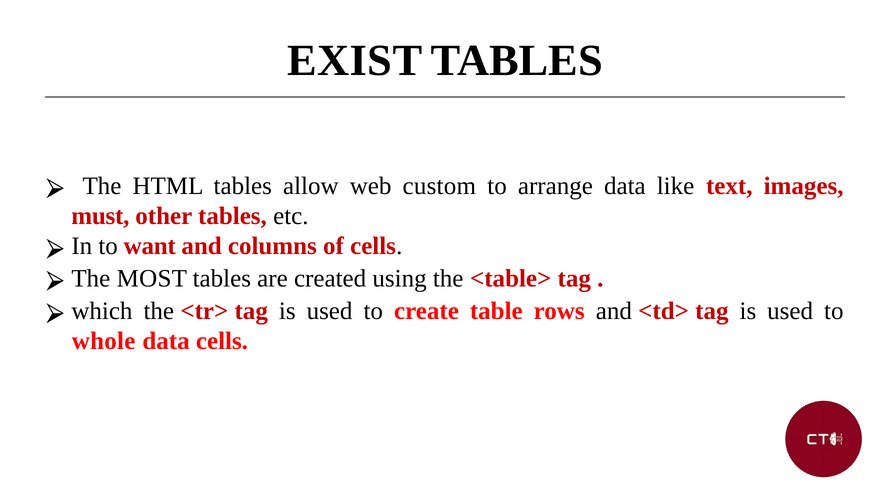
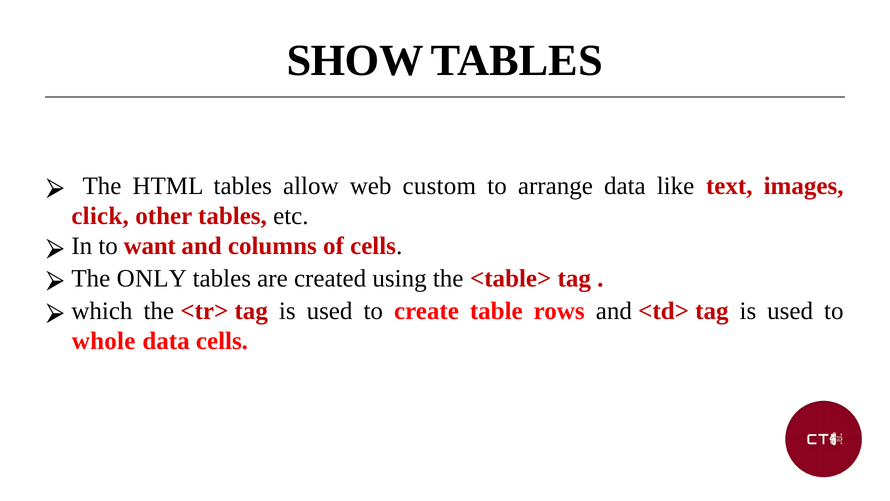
EXIST: EXIST -> SHOW (355, 60)
must: must -> click (100, 216)
MOST: MOST -> ONLY (152, 278)
